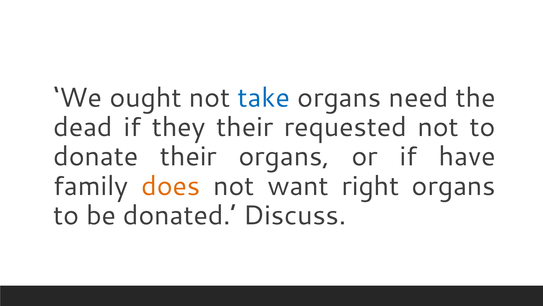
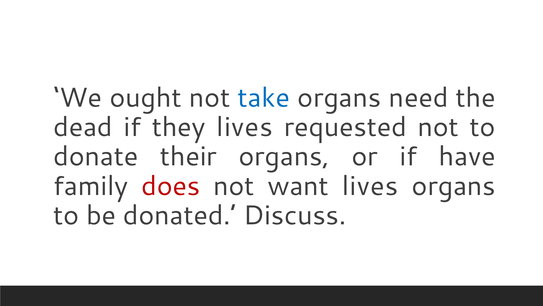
they their: their -> lives (245, 127)
does colour: orange -> red (171, 186)
want right: right -> lives (370, 186)
